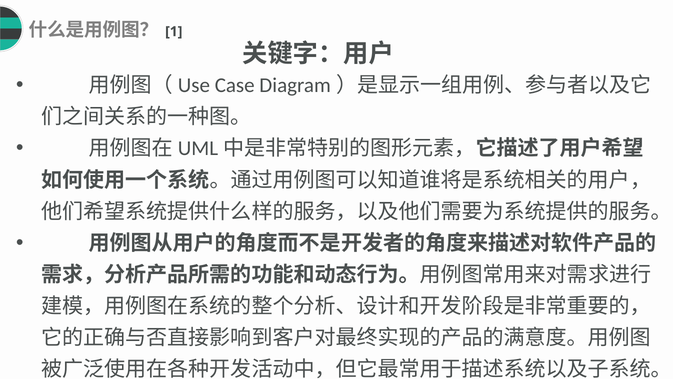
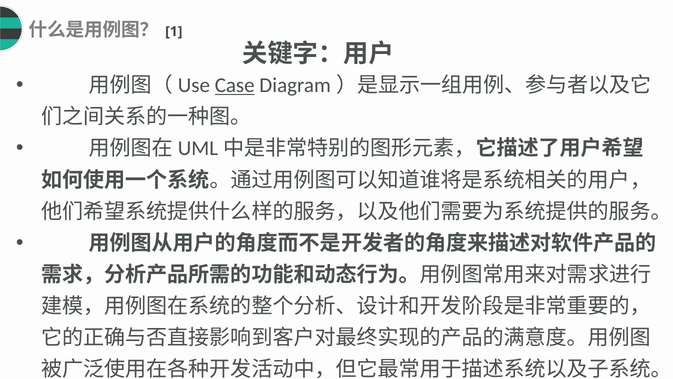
Case underline: none -> present (235, 85)
